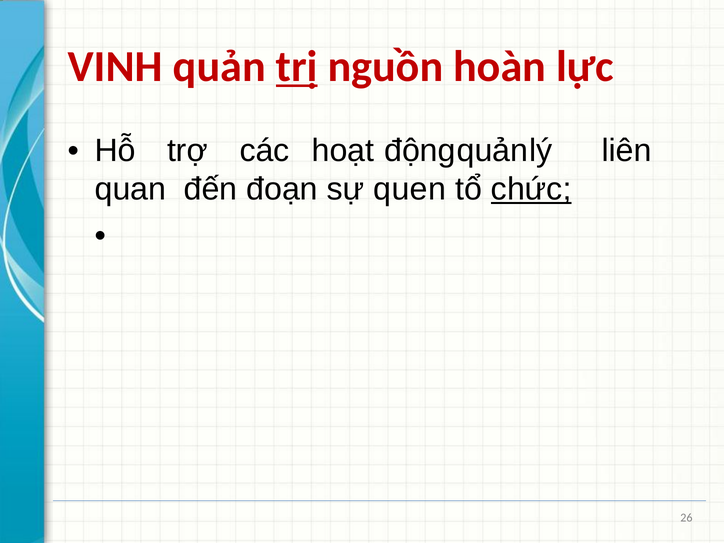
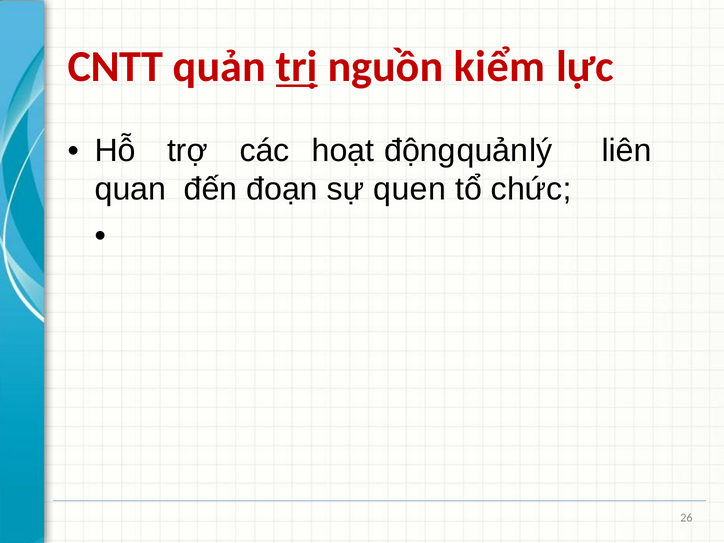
VINH: VINH -> CNTT (115, 67)
hoàn: hoàn -> kiểm (499, 67)
chức underline: present -> none (531, 189)
